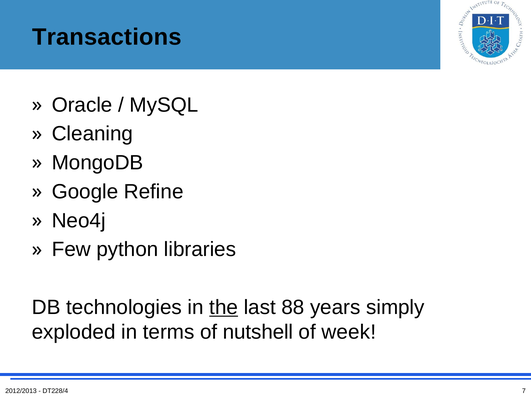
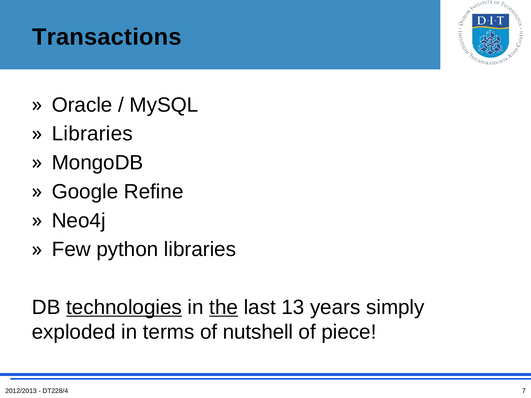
Cleaning: Cleaning -> Libraries (92, 134)
technologies underline: none -> present (124, 308)
88: 88 -> 13 (293, 308)
week: week -> piece (349, 332)
